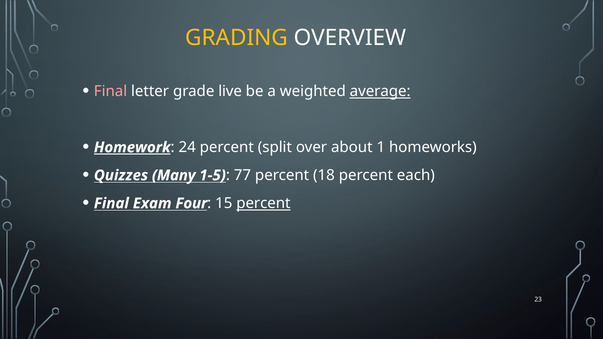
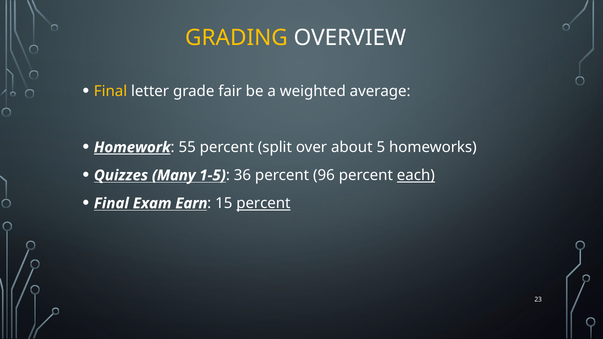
Final colour: pink -> yellow (111, 91)
live: live -> fair (230, 91)
average underline: present -> none (380, 91)
24: 24 -> 55 (187, 147)
1: 1 -> 5 (381, 147)
77: 77 -> 36 (242, 175)
18: 18 -> 96 (324, 175)
each underline: none -> present (416, 175)
Four: Four -> Earn (191, 203)
